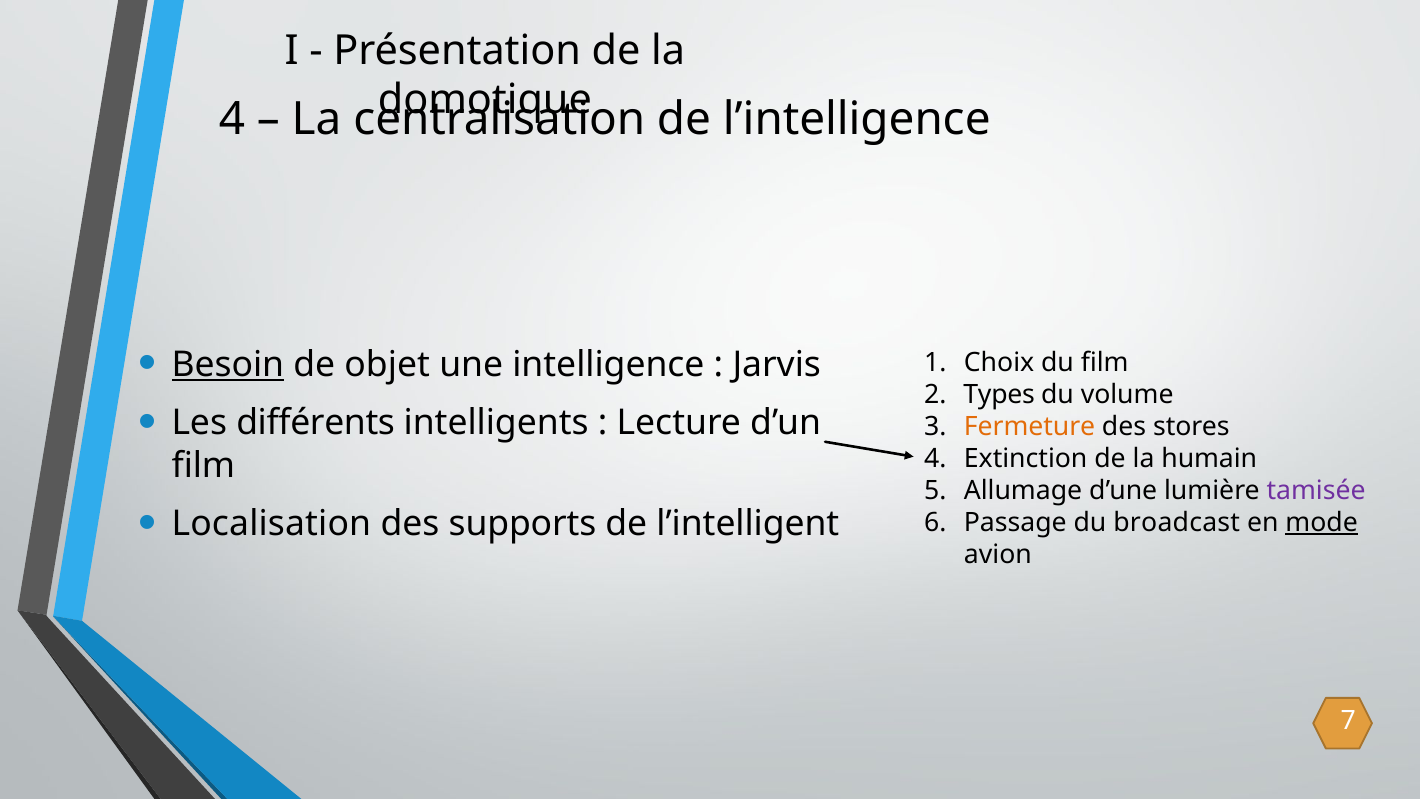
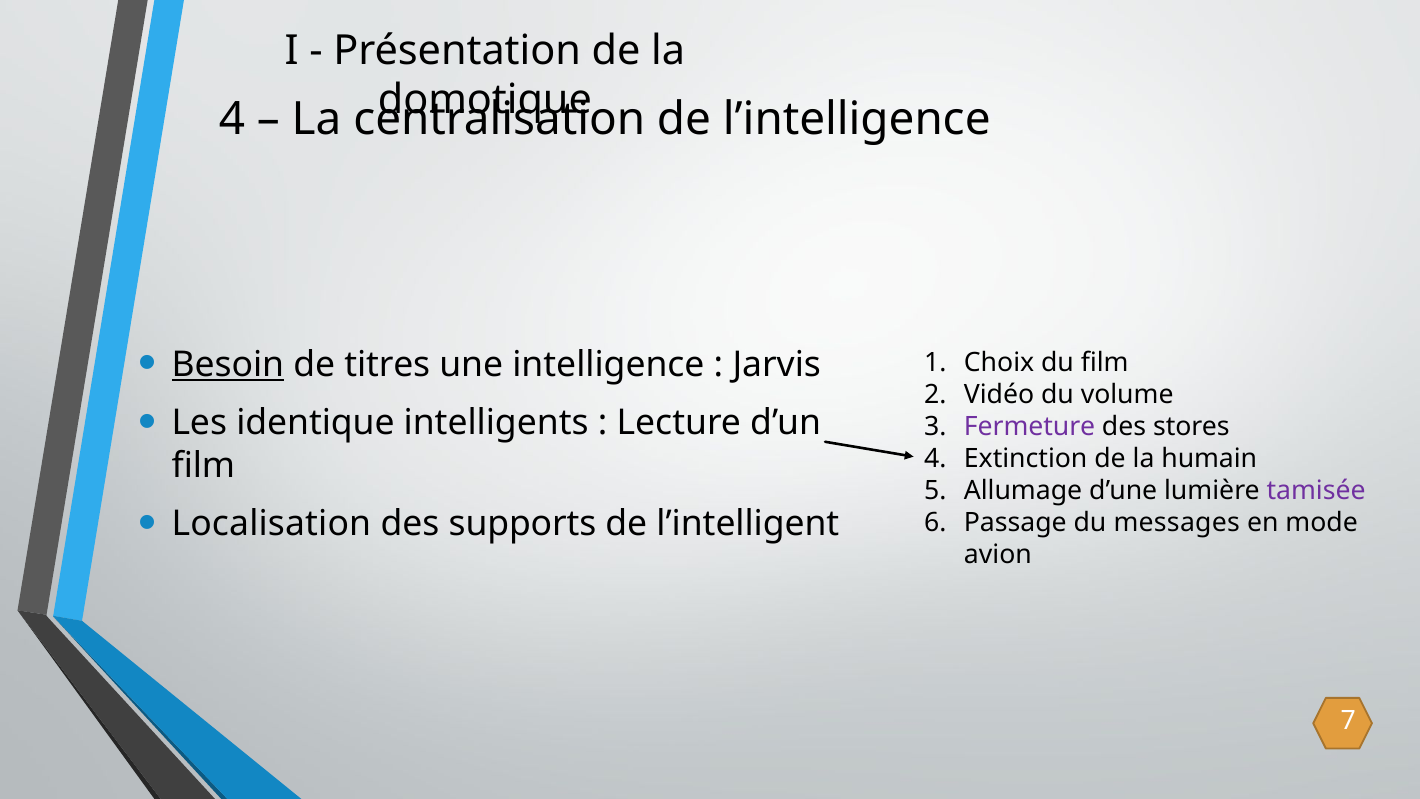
objet: objet -> titres (387, 364)
Types: Types -> Vidéo (999, 394)
différents: différents -> identique (315, 423)
Fermeture colour: orange -> purple (1030, 426)
broadcast: broadcast -> messages (1177, 522)
mode underline: present -> none (1322, 522)
